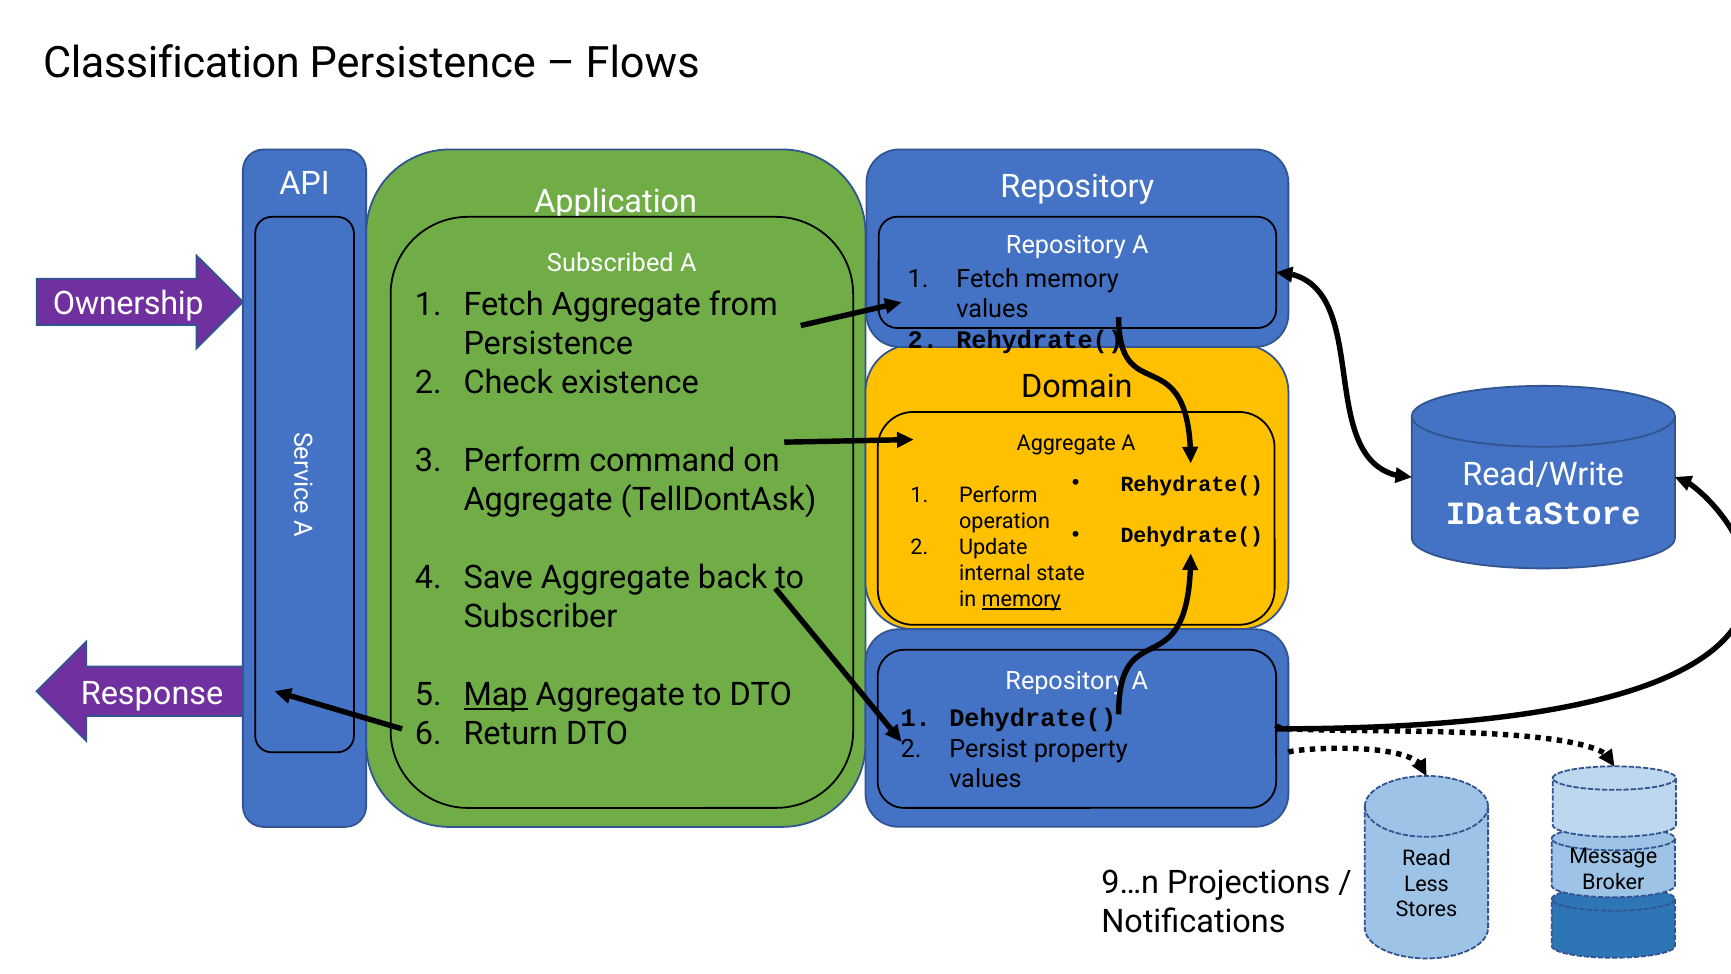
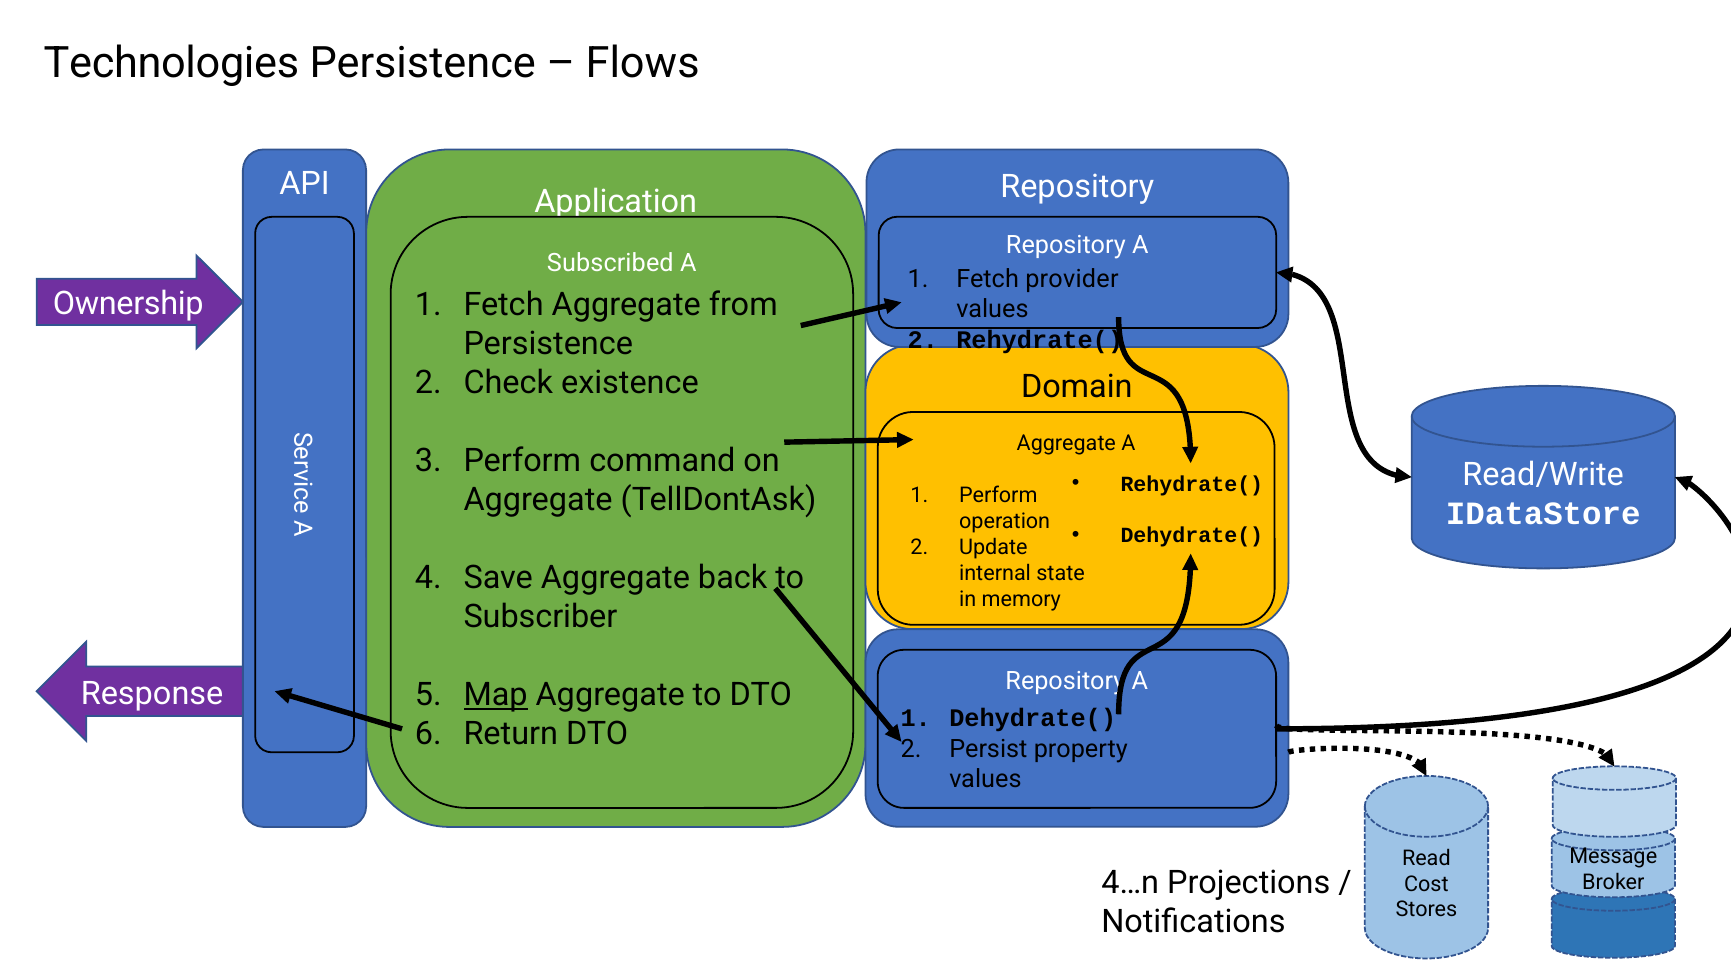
Classification: Classification -> Technologies (171, 64)
Fetch memory: memory -> provider (1072, 279)
memory underline: present -> none (1021, 599)
9…n: 9…n -> 4…n (1130, 883)
Less: Less -> Cost (1426, 884)
